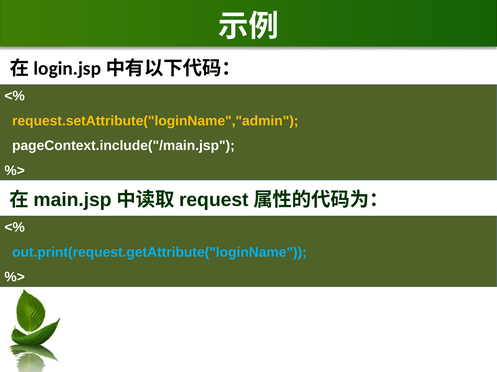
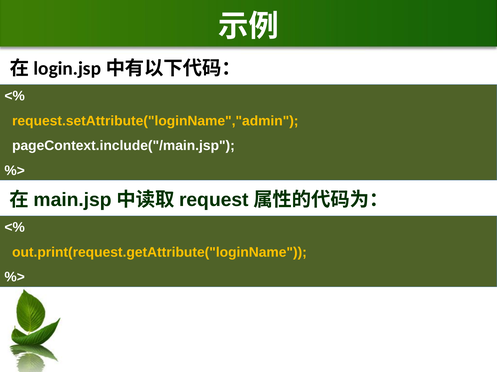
out.print(request.getAttribute("loginName colour: light blue -> yellow (159, 253)
